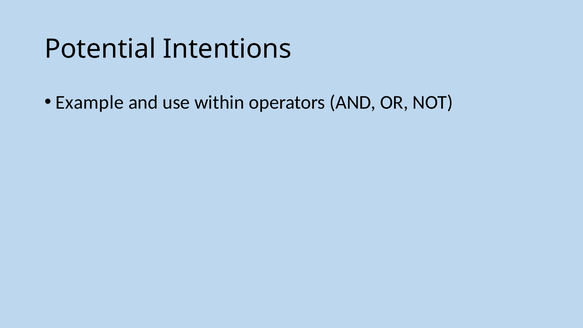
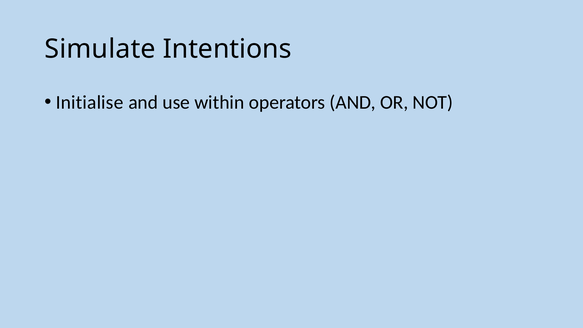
Potential: Potential -> Simulate (100, 49)
Example: Example -> Initialise (90, 103)
